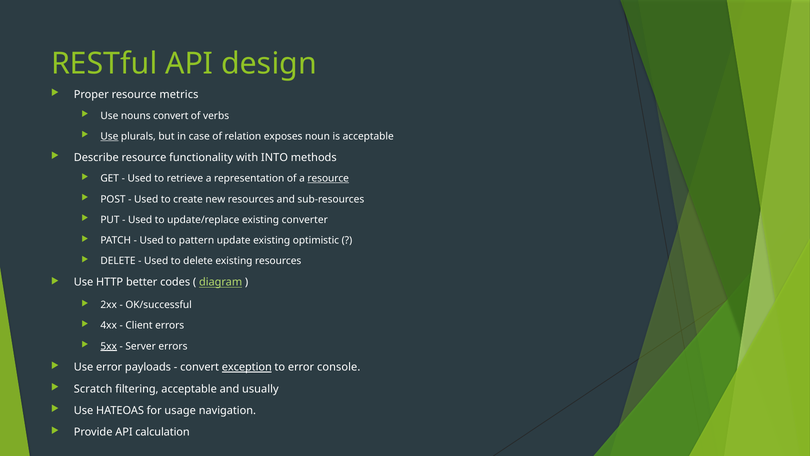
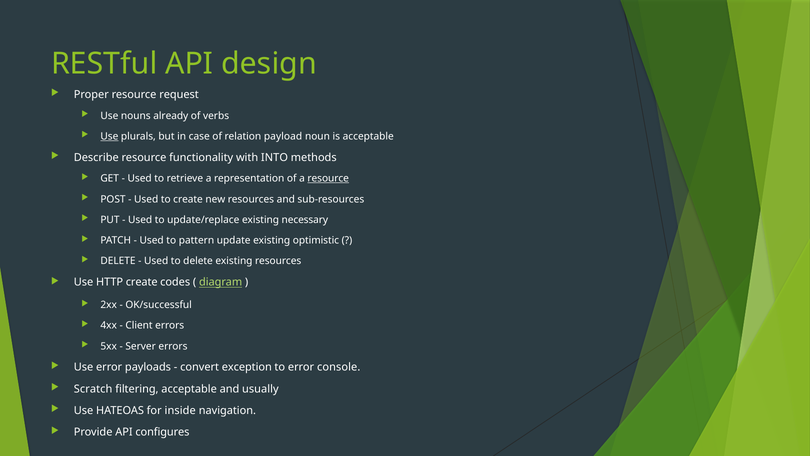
metrics: metrics -> request (179, 95)
nouns convert: convert -> already (171, 116)
exposes: exposes -> payload (283, 136)
converter: converter -> necessary (305, 220)
HTTP better: better -> create (142, 282)
5xx underline: present -> none (109, 346)
exception underline: present -> none (247, 367)
usage: usage -> inside (180, 410)
calculation: calculation -> configures (162, 432)
